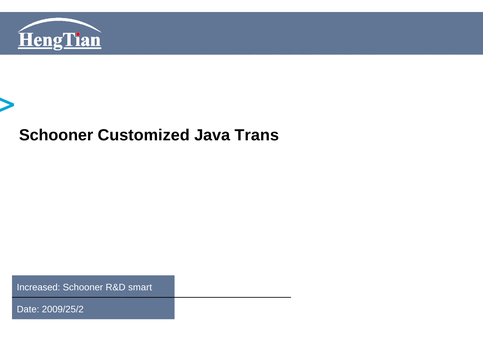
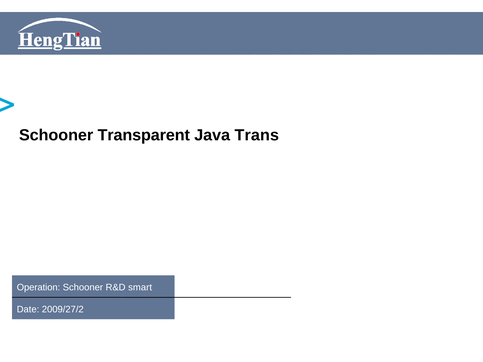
Customized: Customized -> Transparent (144, 135)
Increased: Increased -> Operation (39, 288)
2009/25/2: 2009/25/2 -> 2009/27/2 (63, 310)
